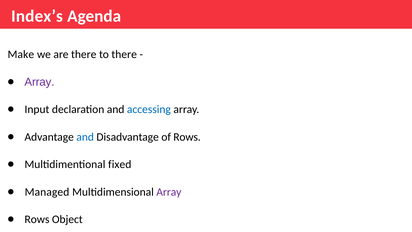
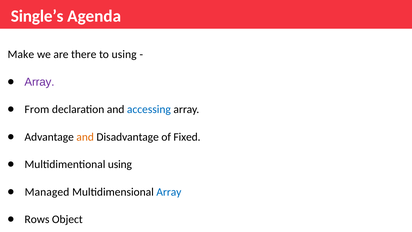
Index’s: Index’s -> Single’s (37, 16)
to there: there -> using (124, 54)
Input: Input -> From (37, 109)
and colour: blue -> orange (85, 137)
of Rows: Rows -> Fixed (187, 137)
Multidimentional fixed: fixed -> using (120, 164)
Array colour: purple -> blue (169, 192)
